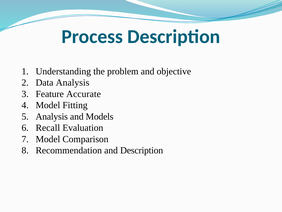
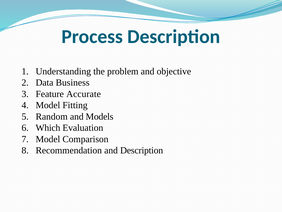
Data Analysis: Analysis -> Business (73, 82)
Analysis: Analysis -> Random (52, 116)
Recall: Recall -> Which (48, 128)
